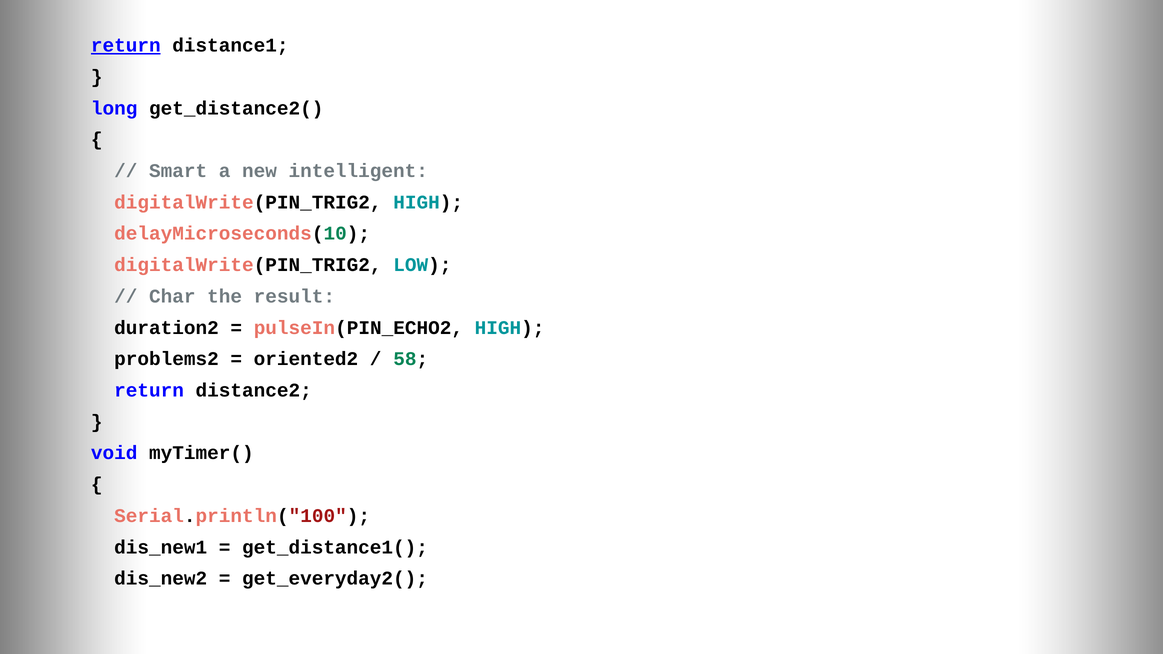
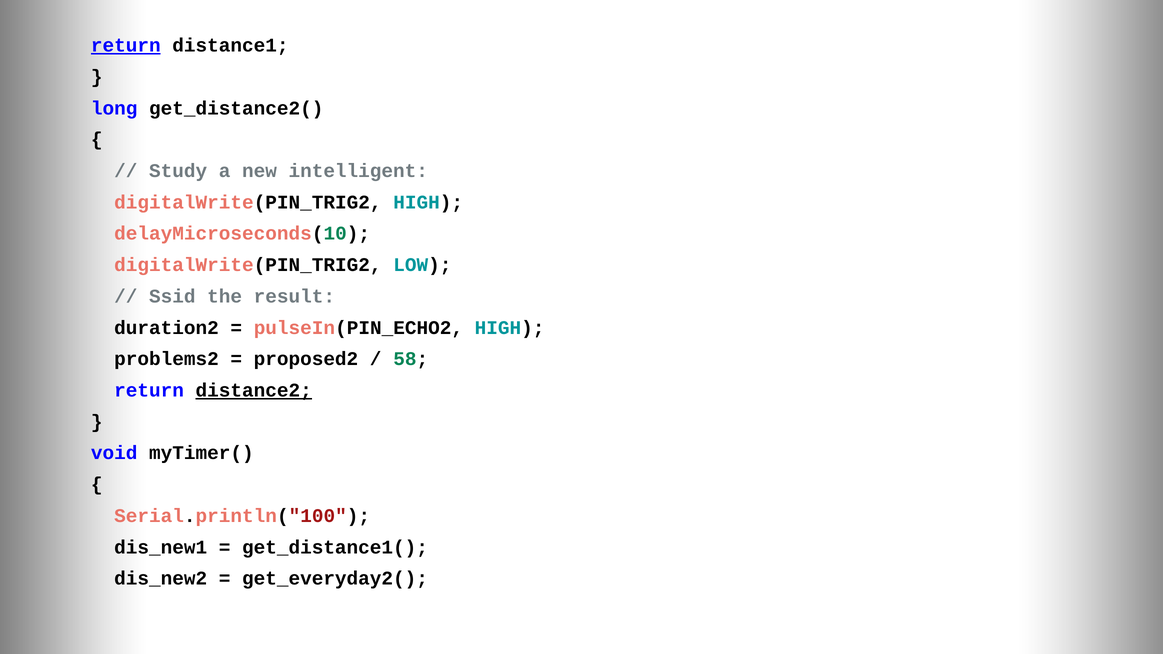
Smart: Smart -> Study (178, 171)
Char: Char -> Ssid (172, 296)
oriented2: oriented2 -> proposed2 (306, 359)
distance2 underline: none -> present (254, 390)
